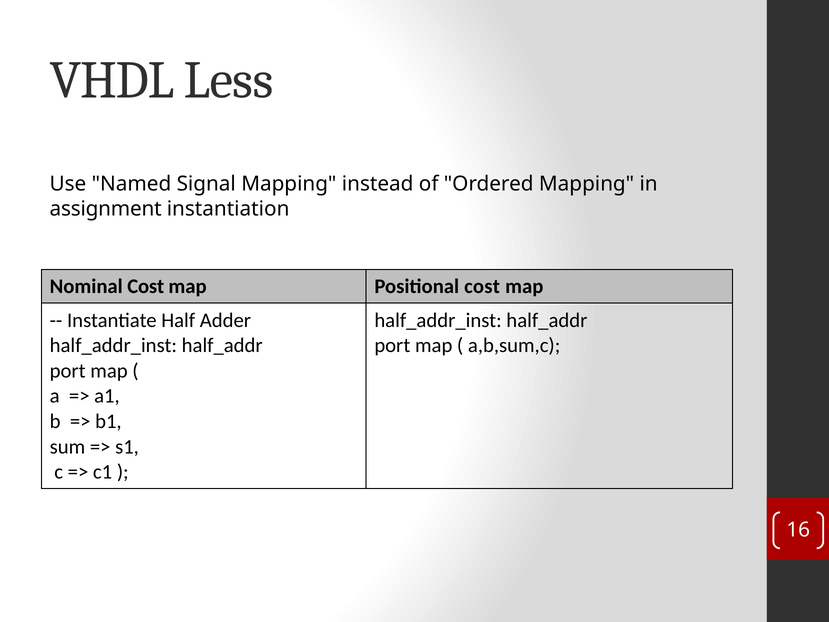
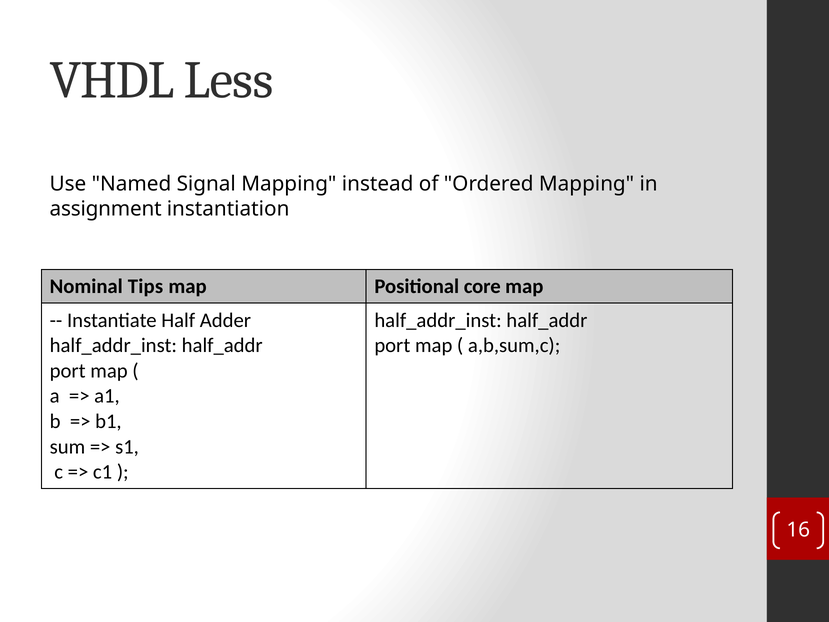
Nominal Cost: Cost -> Tips (146, 286)
Positional cost: cost -> core (482, 286)
